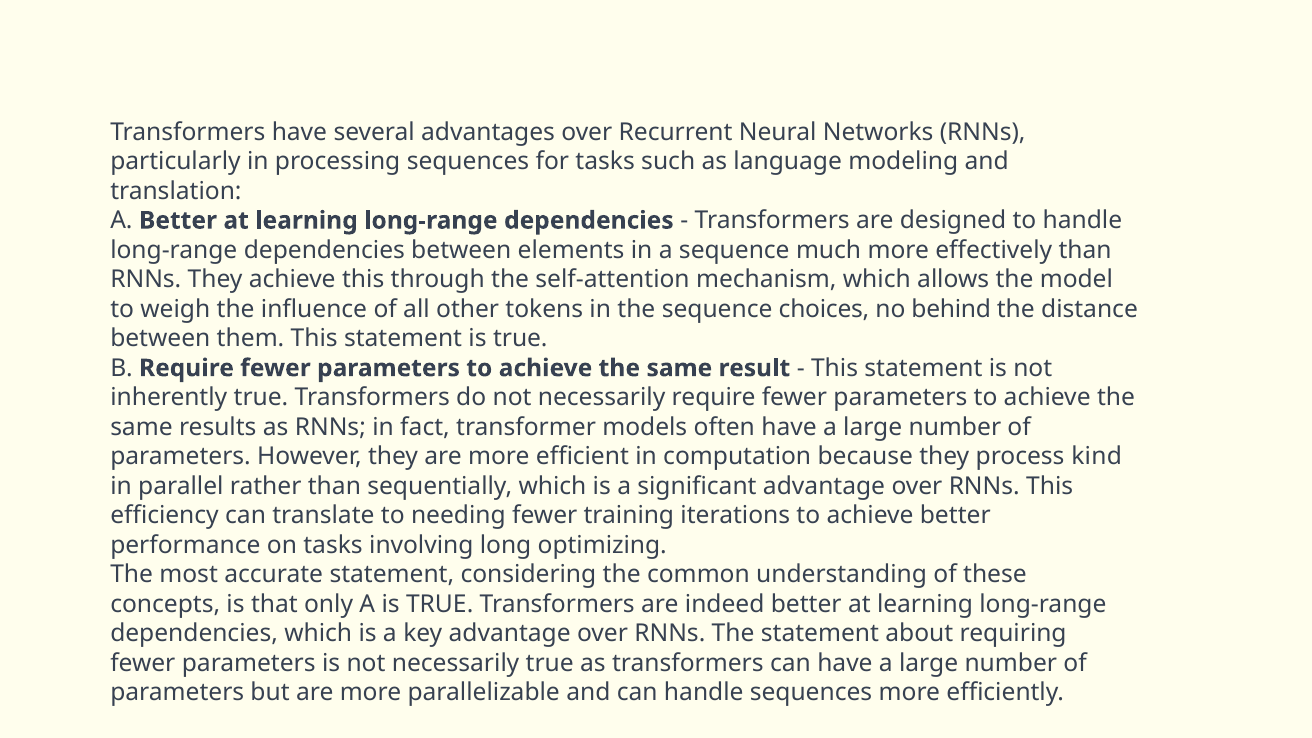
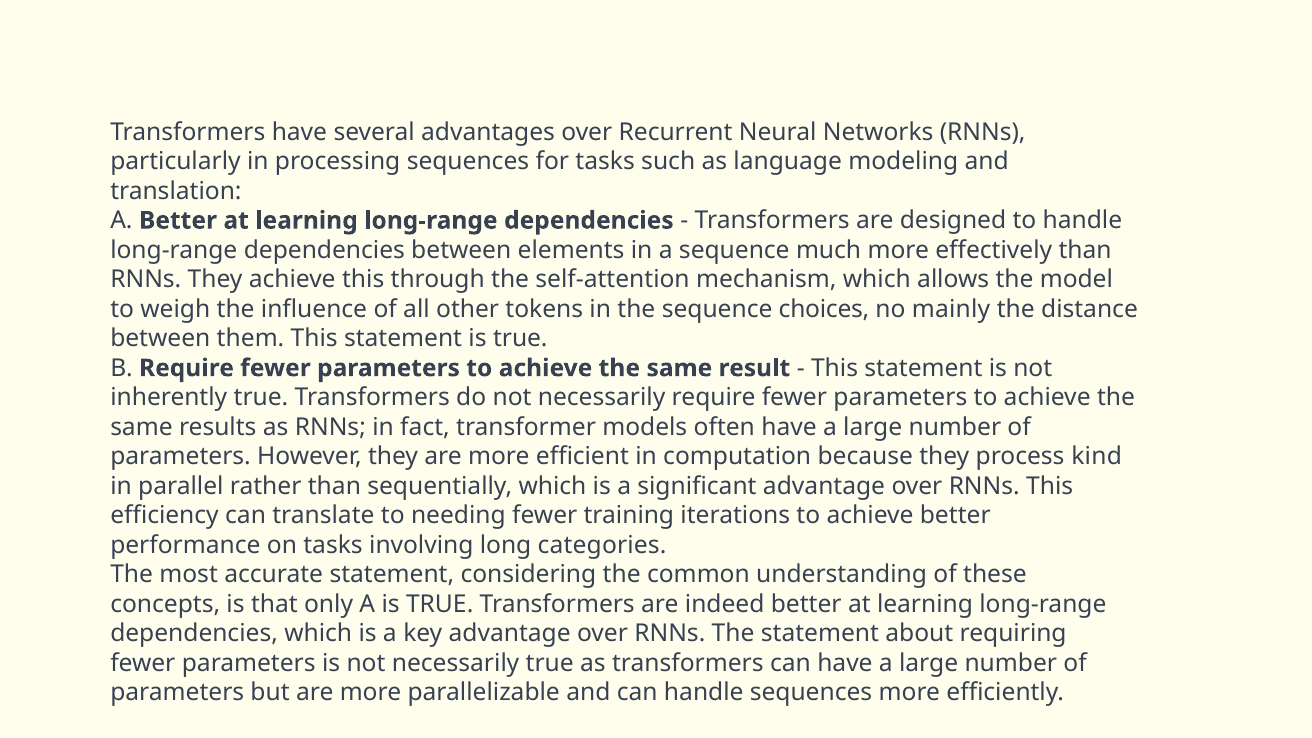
behind: behind -> mainly (951, 309)
optimizing: optimizing -> categories (602, 545)
